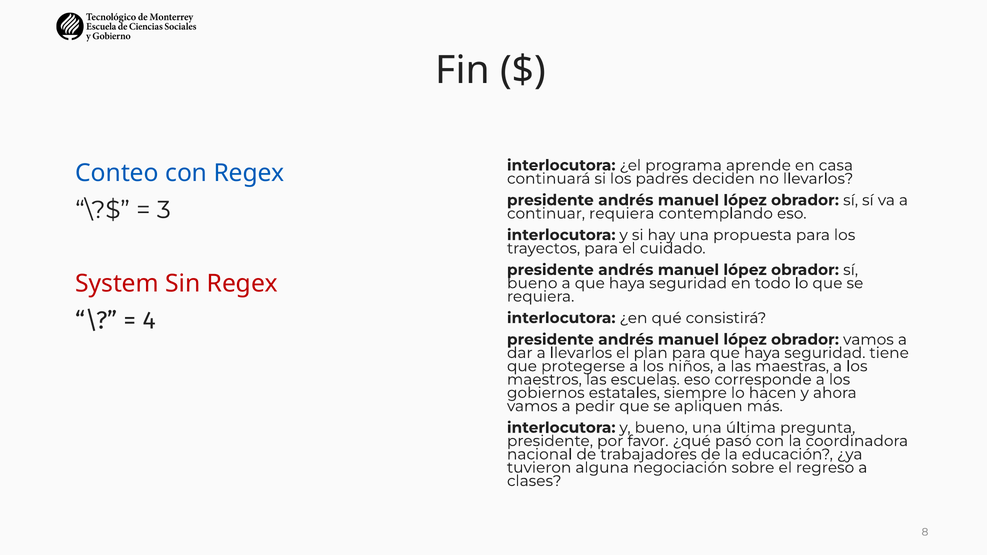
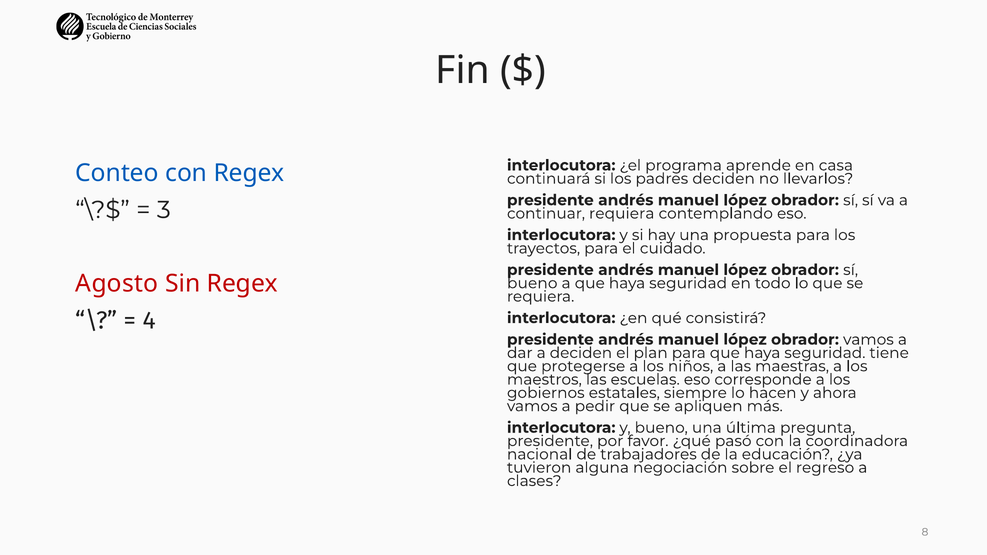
System: System -> Agosto (117, 284)
a llevarlos: llevarlos -> deciden (581, 353)
